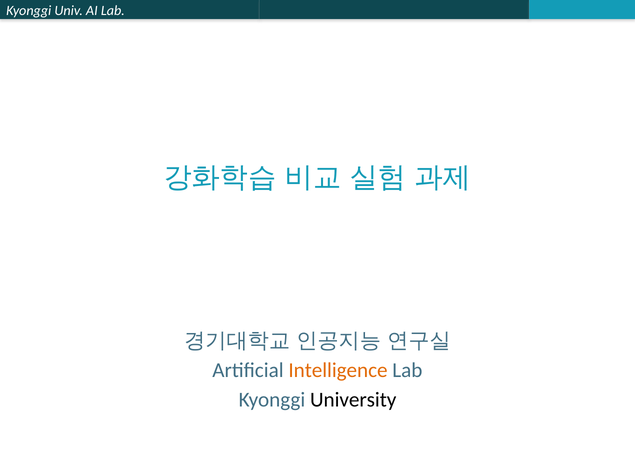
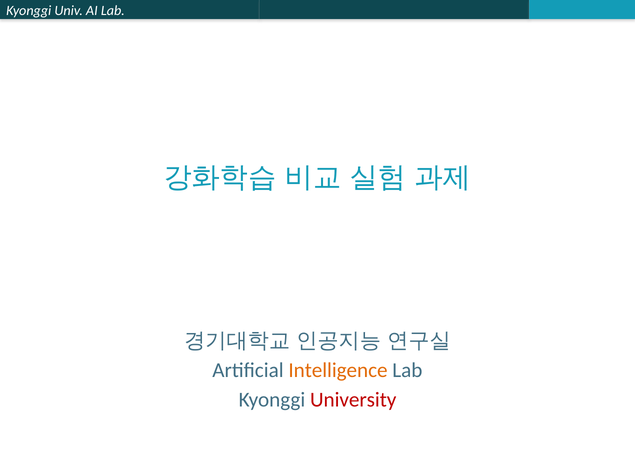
University colour: black -> red (353, 400)
